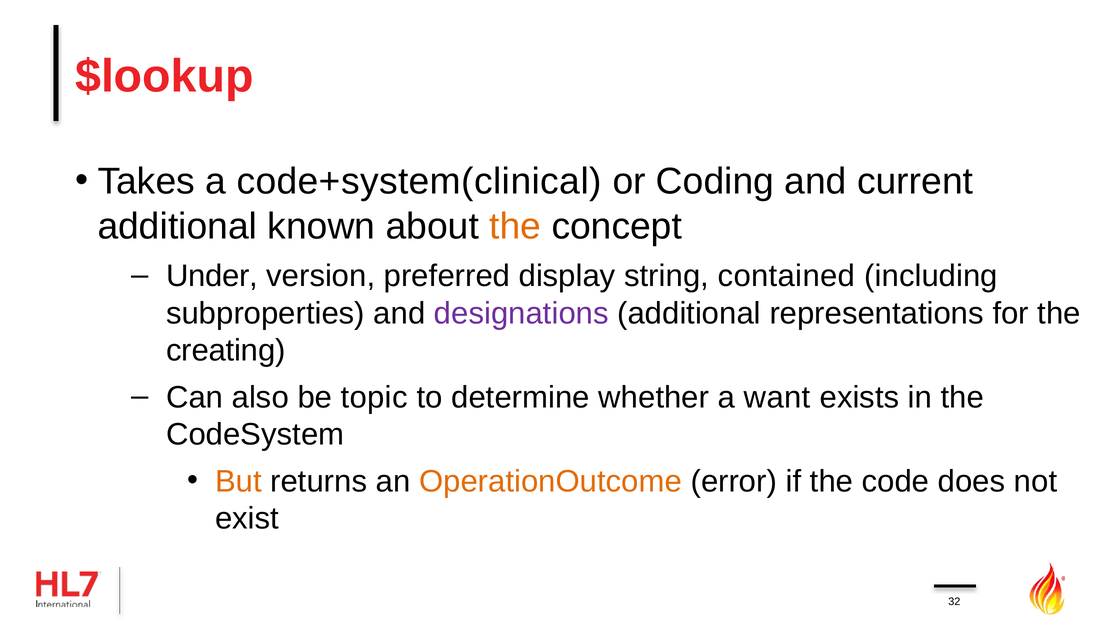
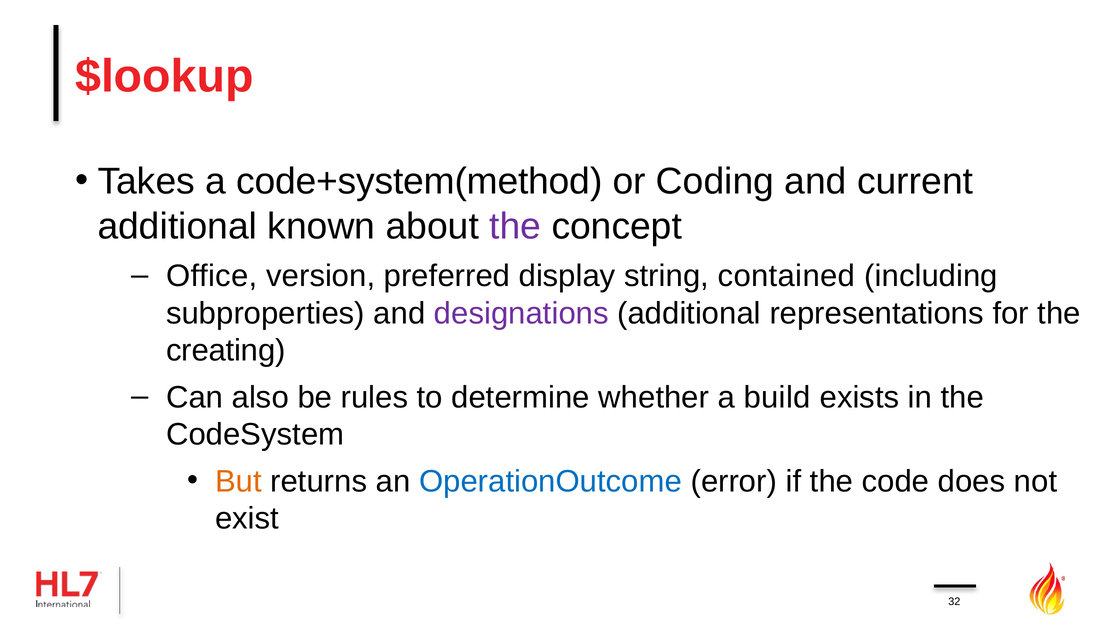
code+system(clinical: code+system(clinical -> code+system(method (419, 182)
the colour: orange -> purple (515, 226)
Under: Under -> Office (212, 276)
topic: topic -> rules (374, 398)
want: want -> build (777, 398)
OperationOutcome colour: orange -> blue (551, 482)
